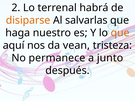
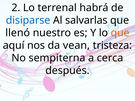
disiparse colour: orange -> blue (28, 20)
haga: haga -> llenó (18, 33)
permanece: permanece -> sempiterna (57, 58)
junto: junto -> cerca (110, 58)
